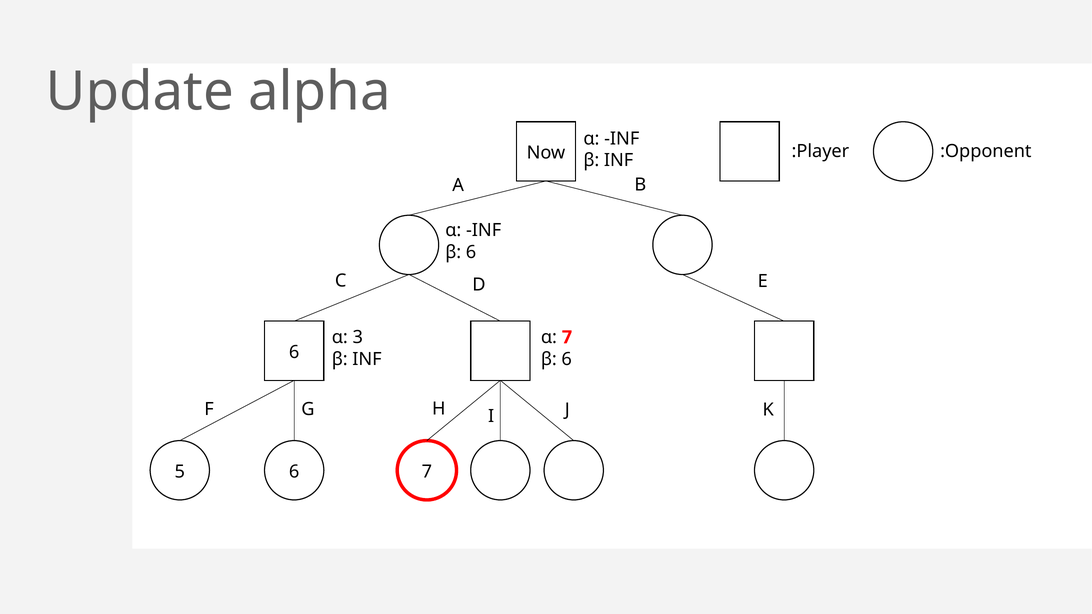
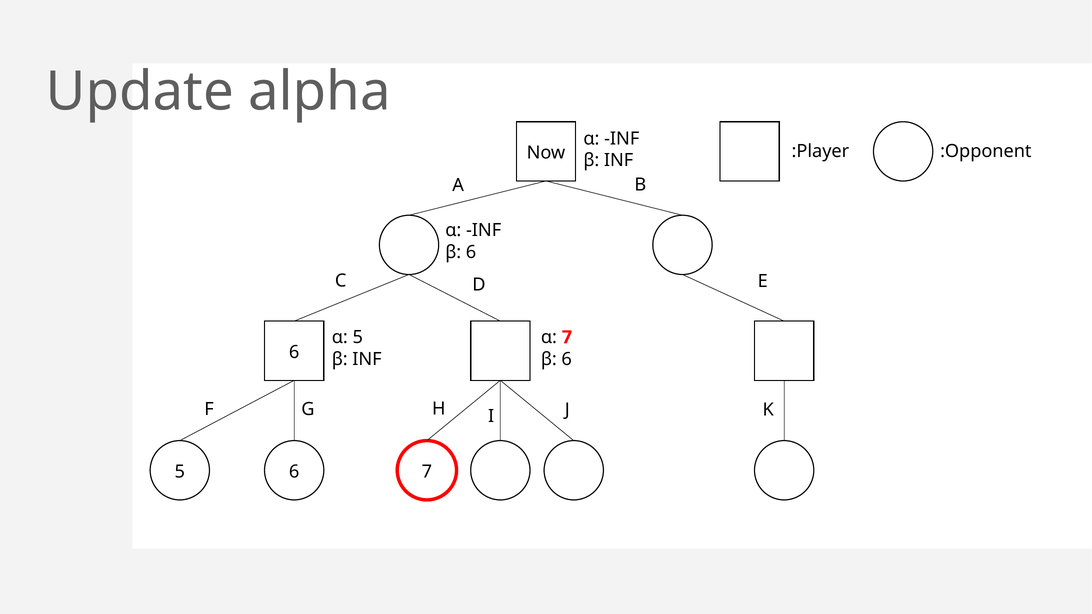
α 3: 3 -> 5 (358, 337)
